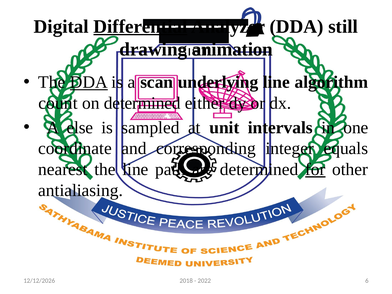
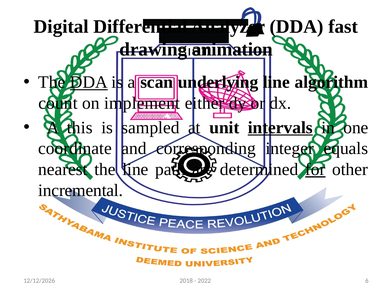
Differential underline: present -> none (140, 26)
still: still -> fast (343, 26)
on determined: determined -> implement (142, 103)
else: else -> this (80, 128)
intervals underline: none -> present (280, 128)
antialiasing: antialiasing -> incremental (81, 190)
